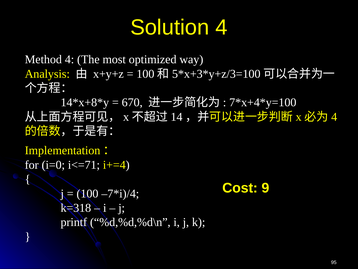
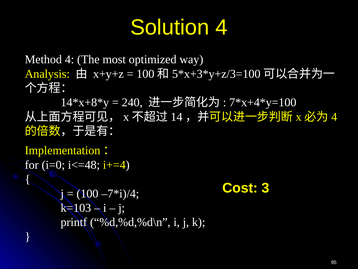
670: 670 -> 240 (132, 102)
i<=71: i<=71 -> i<=48 (84, 165)
9: 9 -> 3 (266, 188)
k=318: k=318 -> k=103 (76, 208)
